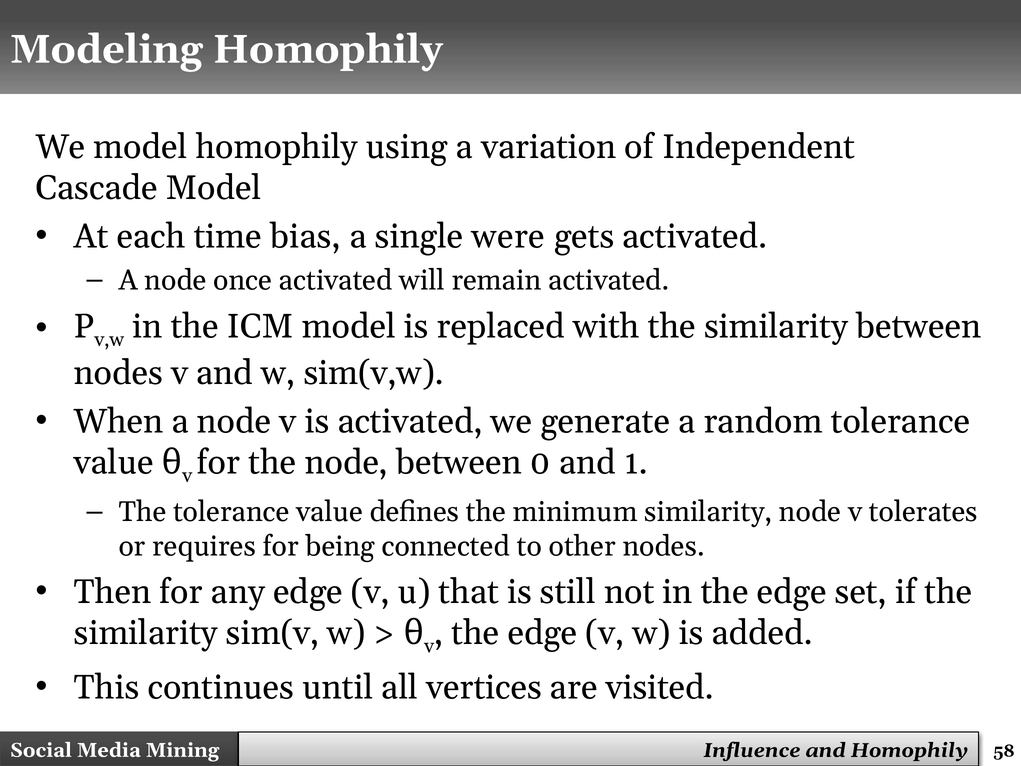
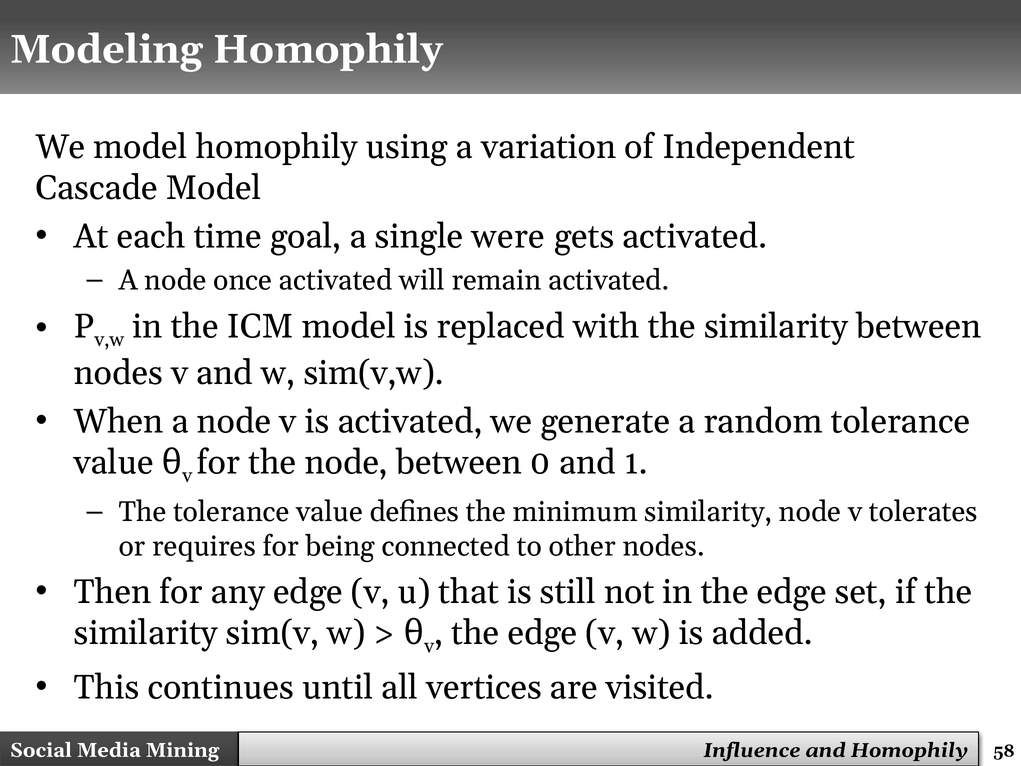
bias: bias -> goal (306, 237)
